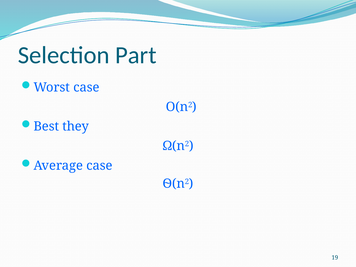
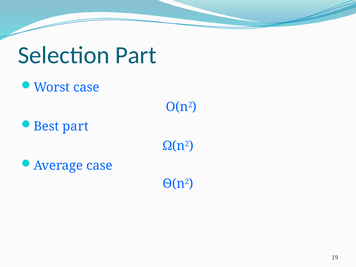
Best they: they -> part (75, 126)
